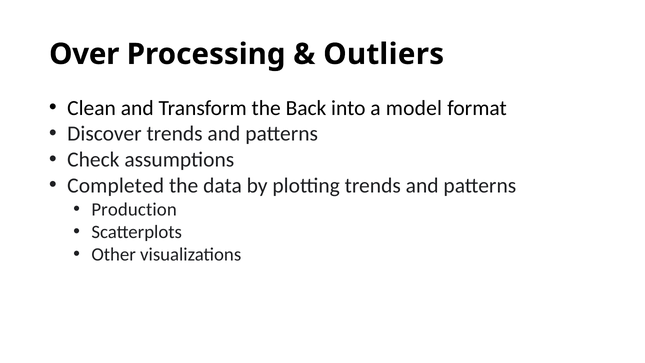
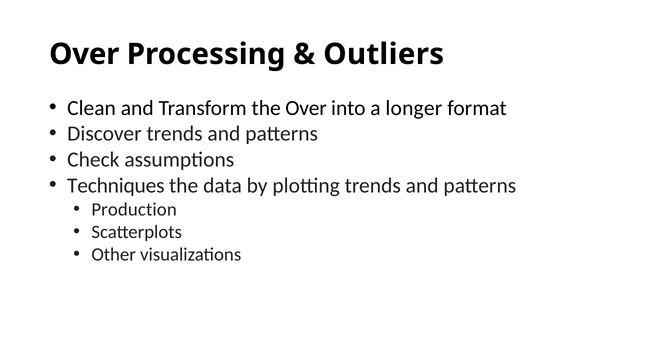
the Back: Back -> Over (306, 108)
model: model -> longer (414, 108)
Completed: Completed -> Techniques (116, 185)
